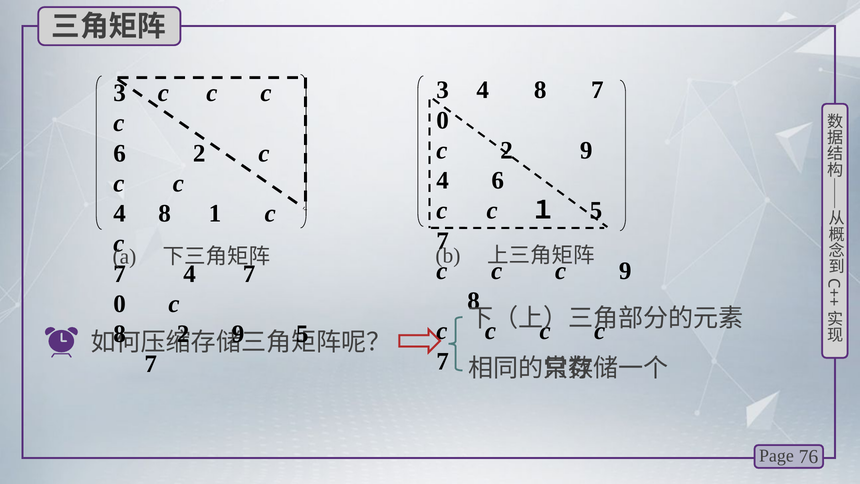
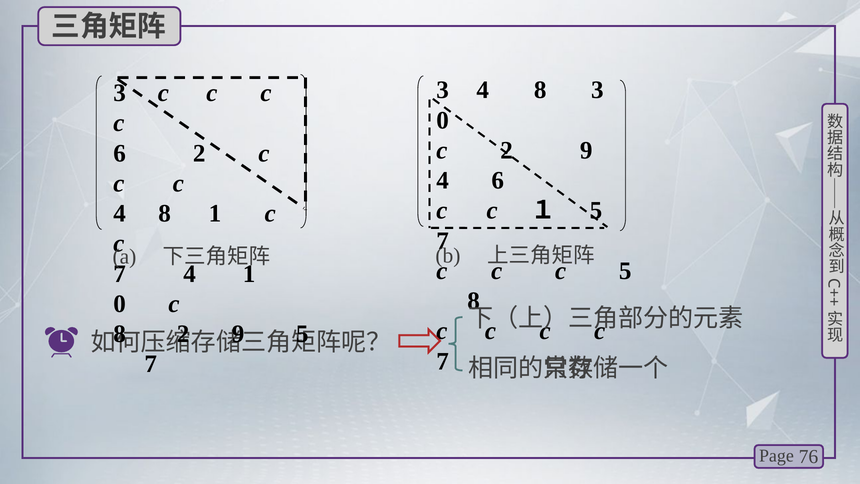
8 7: 7 -> 3 (597, 90)
9: 9 -> 5 (625, 271)
4 7: 7 -> 1 (249, 274)
